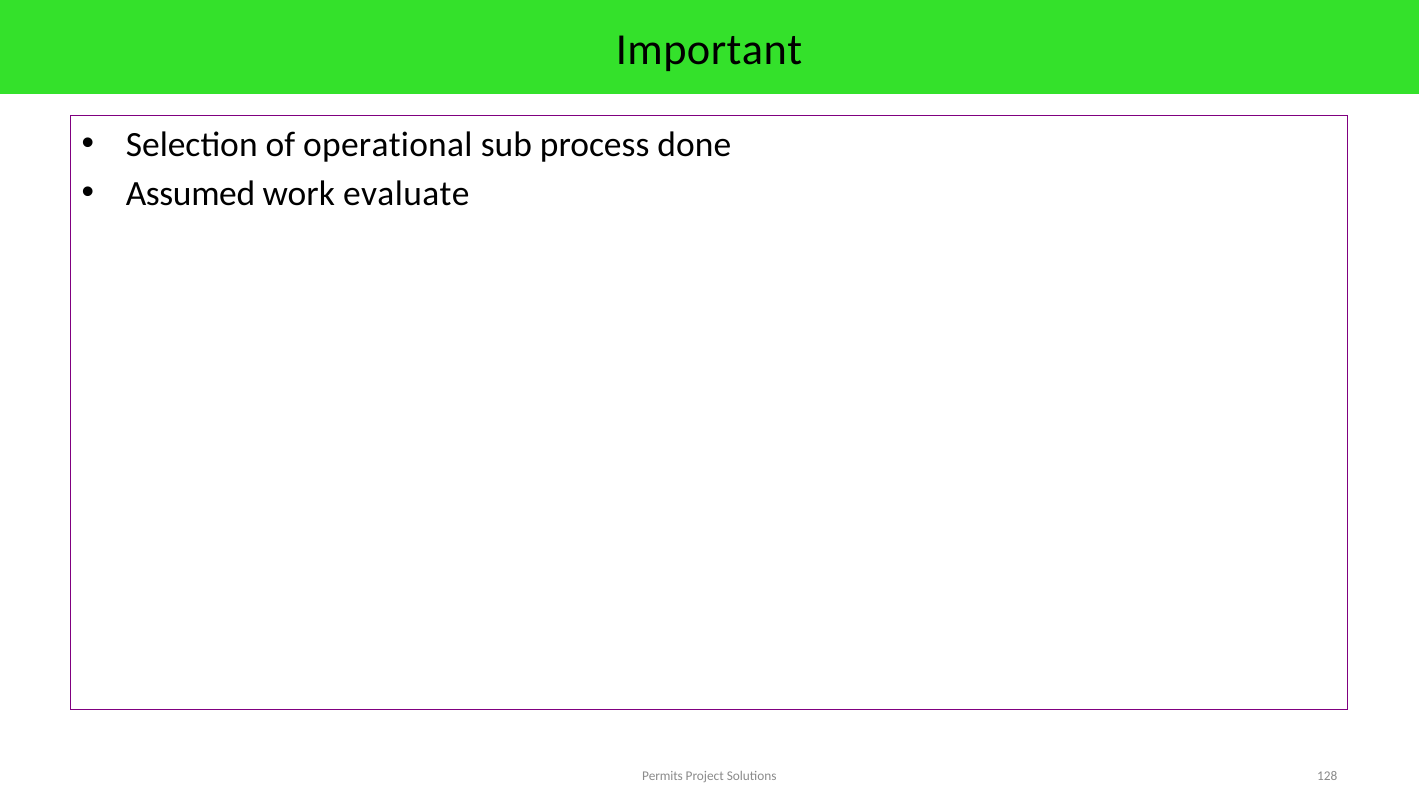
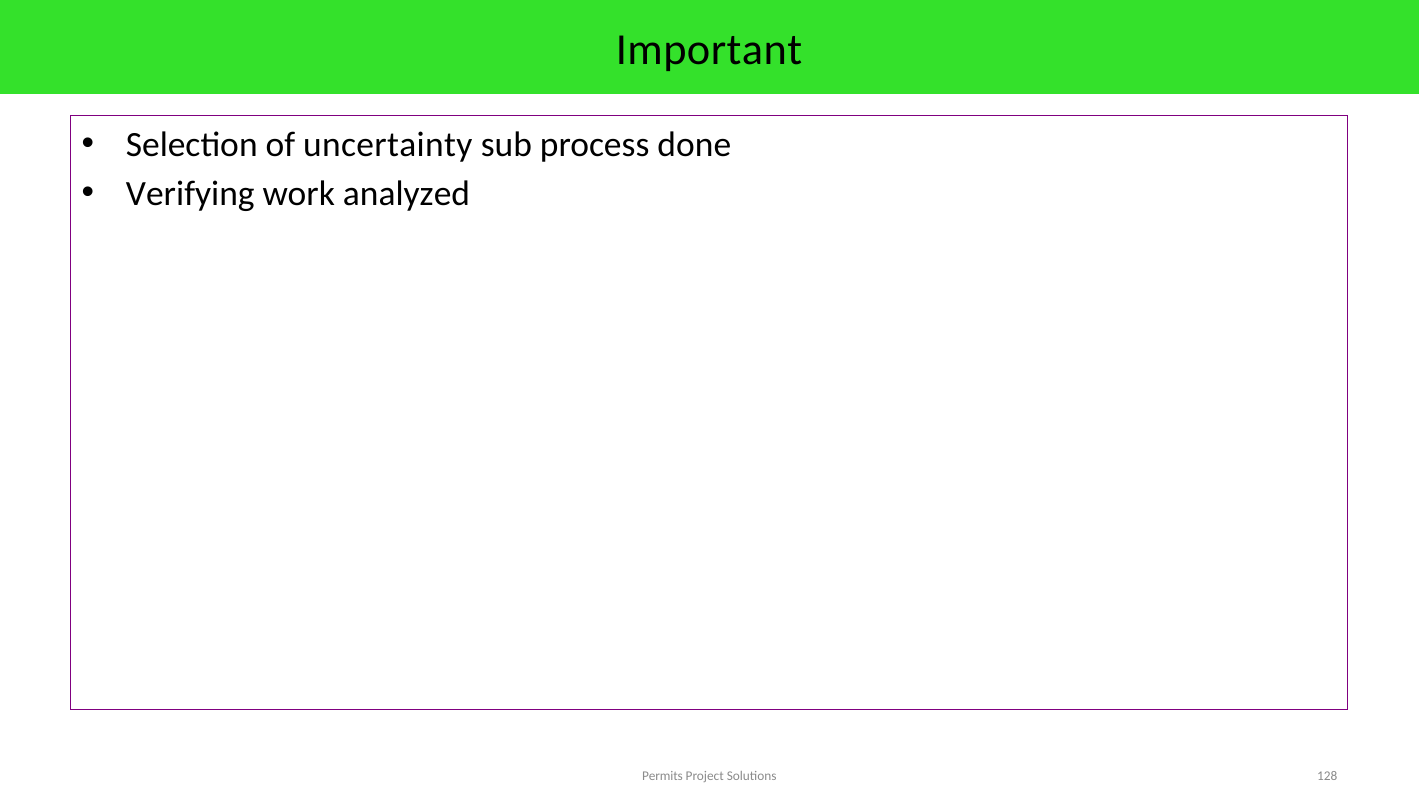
operational: operational -> uncertainty (388, 144)
Assumed: Assumed -> Verifying (190, 194)
evaluate: evaluate -> analyzed (406, 194)
